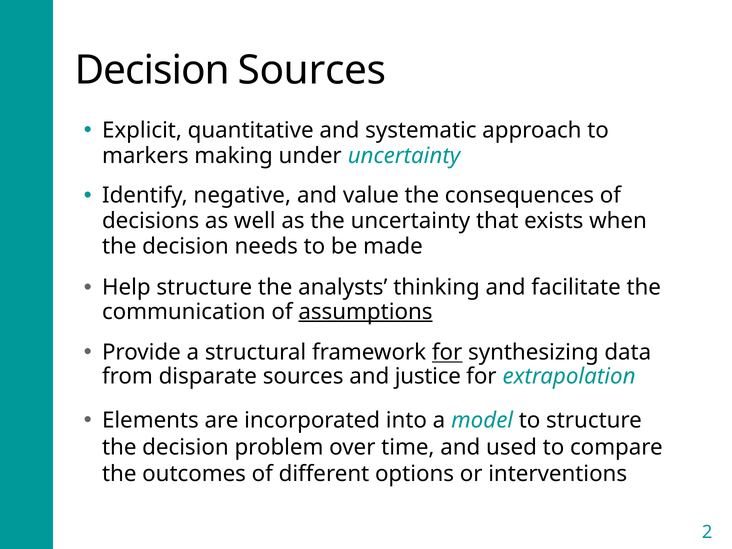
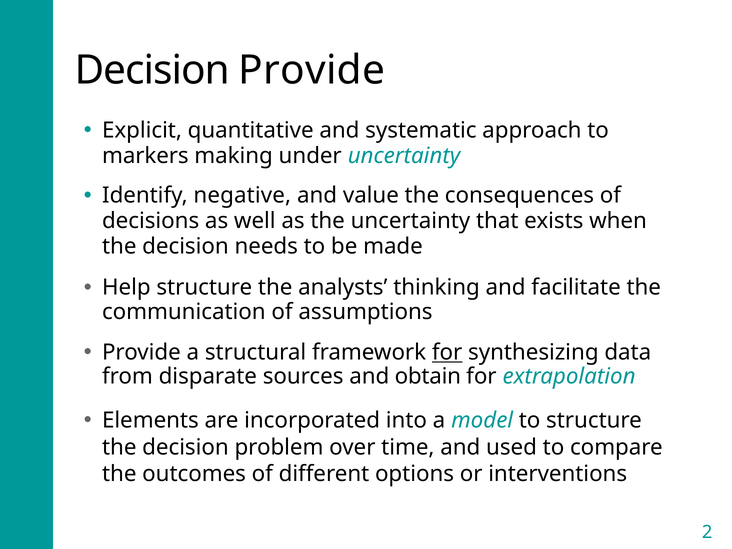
Decision Sources: Sources -> Provide (312, 71)
assumptions underline: present -> none (365, 312)
justice: justice -> obtain (428, 377)
